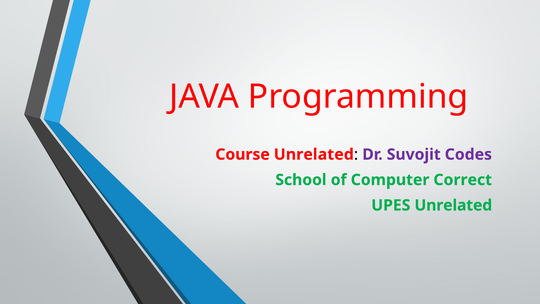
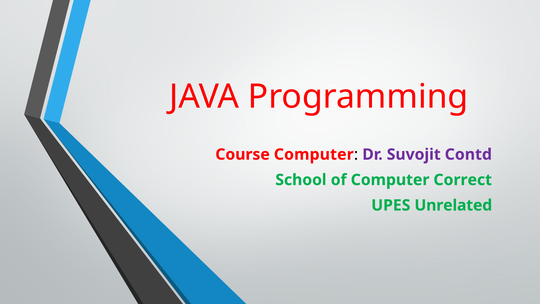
Course Unrelated: Unrelated -> Computer (314, 154)
Codes: Codes -> Contd (468, 154)
